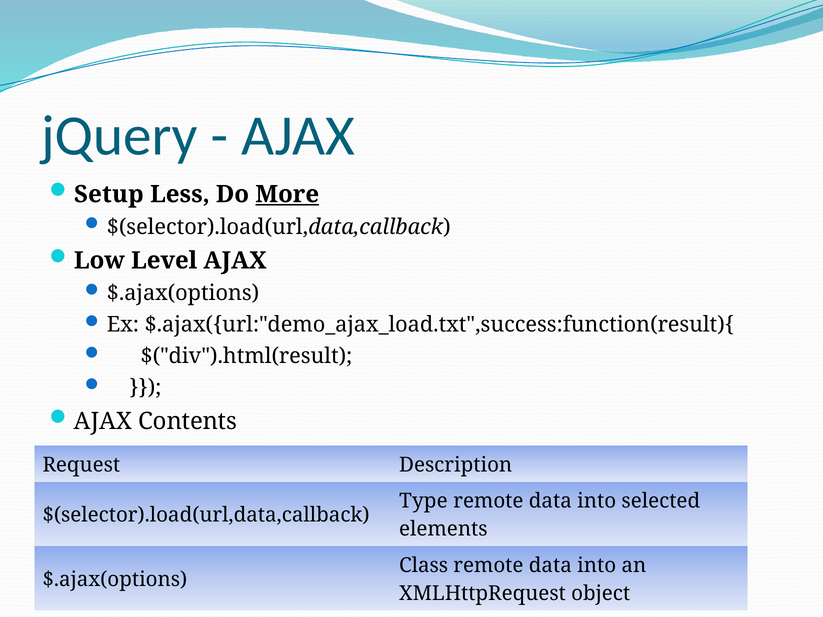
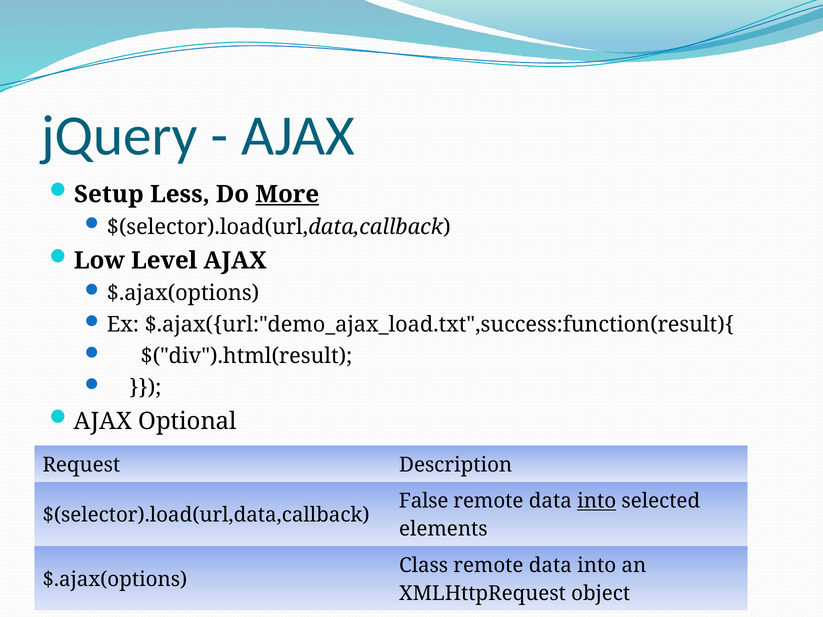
Contents: Contents -> Optional (188, 421)
Type: Type -> False (424, 501)
into underline: none -> present (597, 501)
